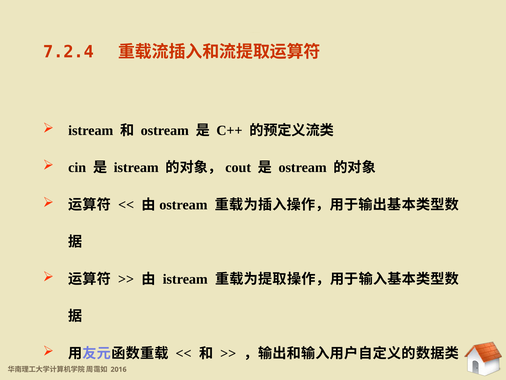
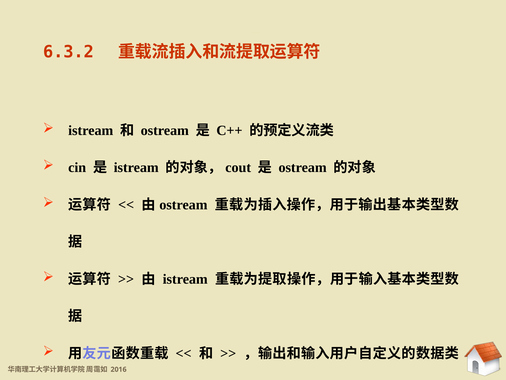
7.2.4: 7.2.4 -> 6.3.2 (68, 52)
